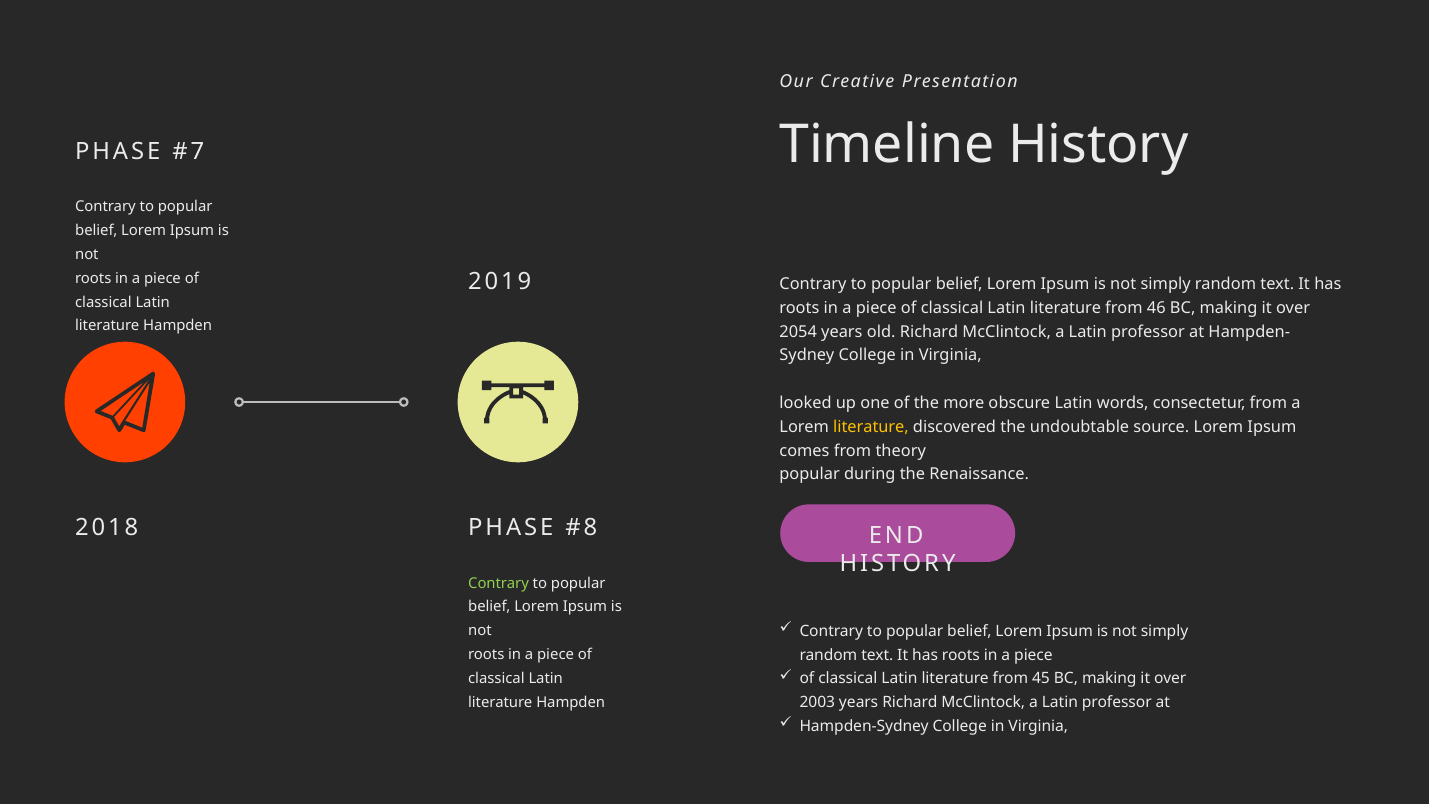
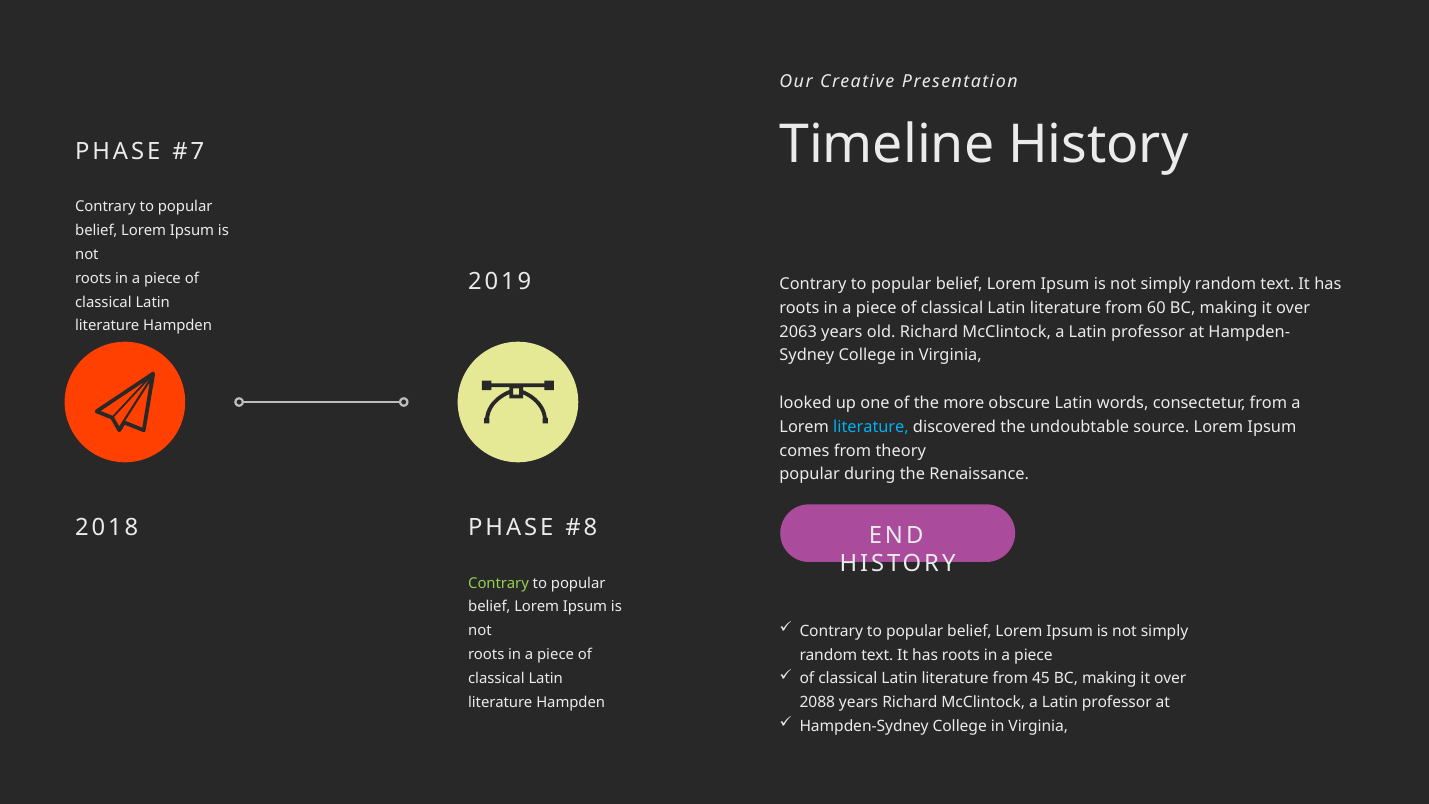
46: 46 -> 60 (1156, 308)
2054: 2054 -> 2063 (798, 332)
literature colour: yellow -> light blue (871, 427)
2003: 2003 -> 2088 (817, 702)
